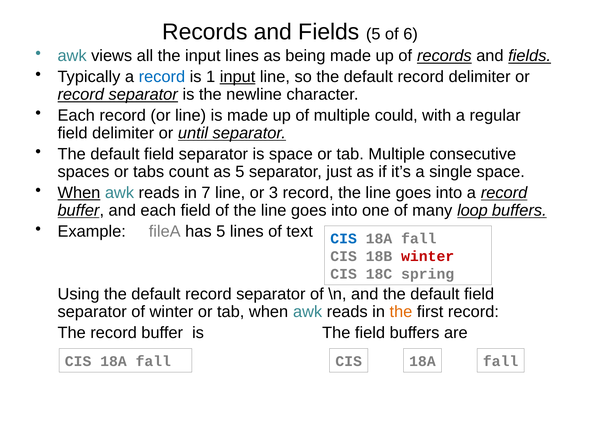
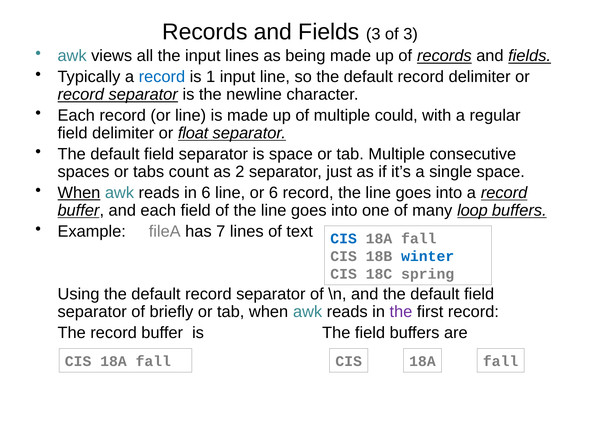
Fields 5: 5 -> 3 (373, 34)
of 6: 6 -> 3 (411, 34)
input underline: present -> none (238, 77)
until: until -> float (193, 133)
as 5: 5 -> 2 (240, 172)
in 7: 7 -> 6 (206, 193)
or 3: 3 -> 6 (273, 193)
has 5: 5 -> 7 (221, 232)
winter colour: red -> blue (428, 257)
of winter: winter -> briefly (171, 312)
the colour: orange -> purple (401, 312)
